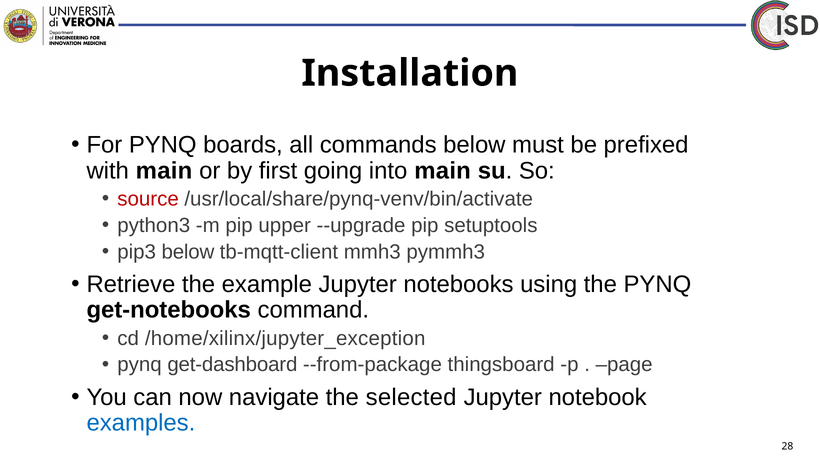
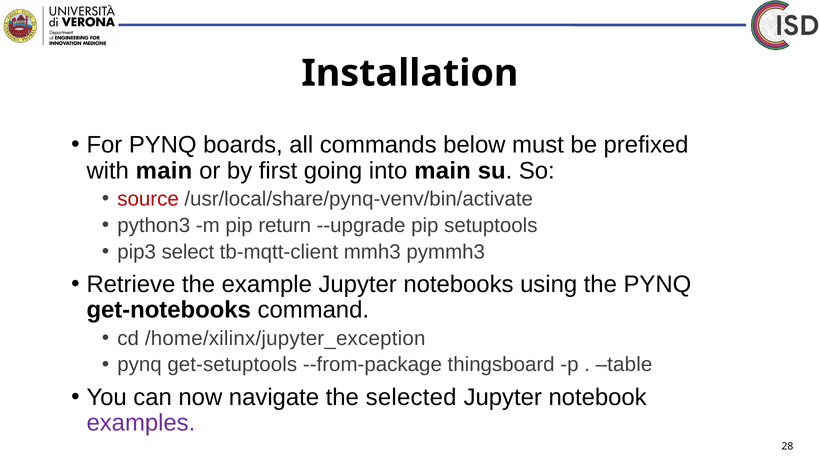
upper: upper -> return (285, 226)
pip3 below: below -> select (188, 252)
get-dashboard: get-dashboard -> get-setuptools (232, 365)
page: page -> table (624, 365)
examples colour: blue -> purple (141, 423)
